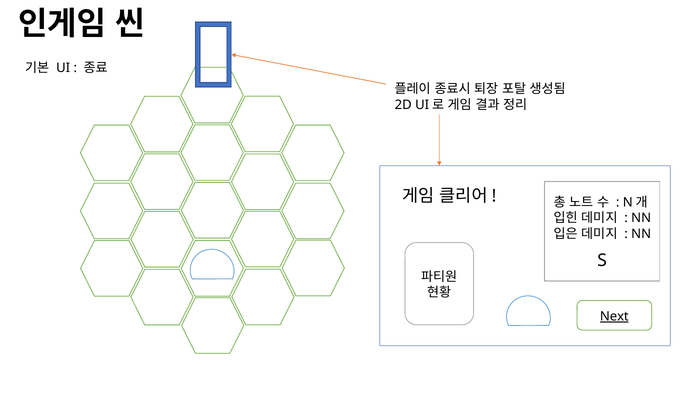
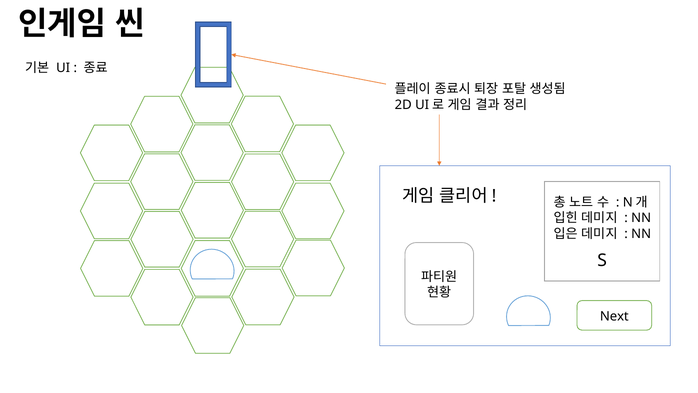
Next underline: present -> none (614, 316)
